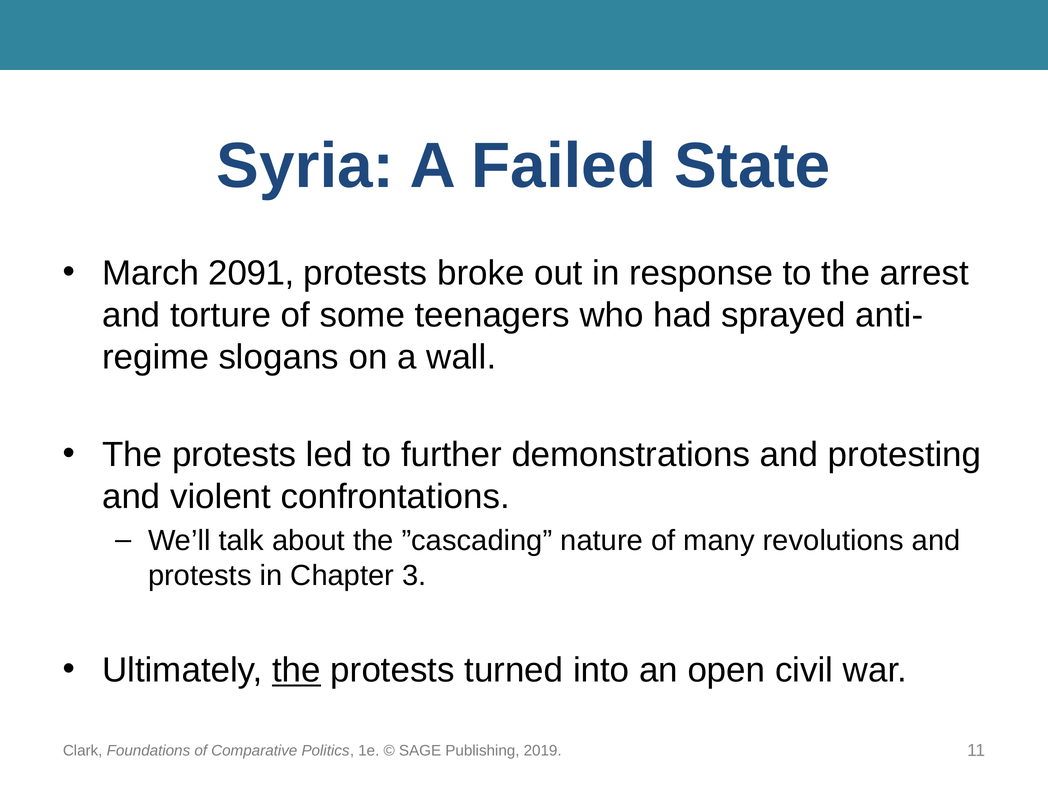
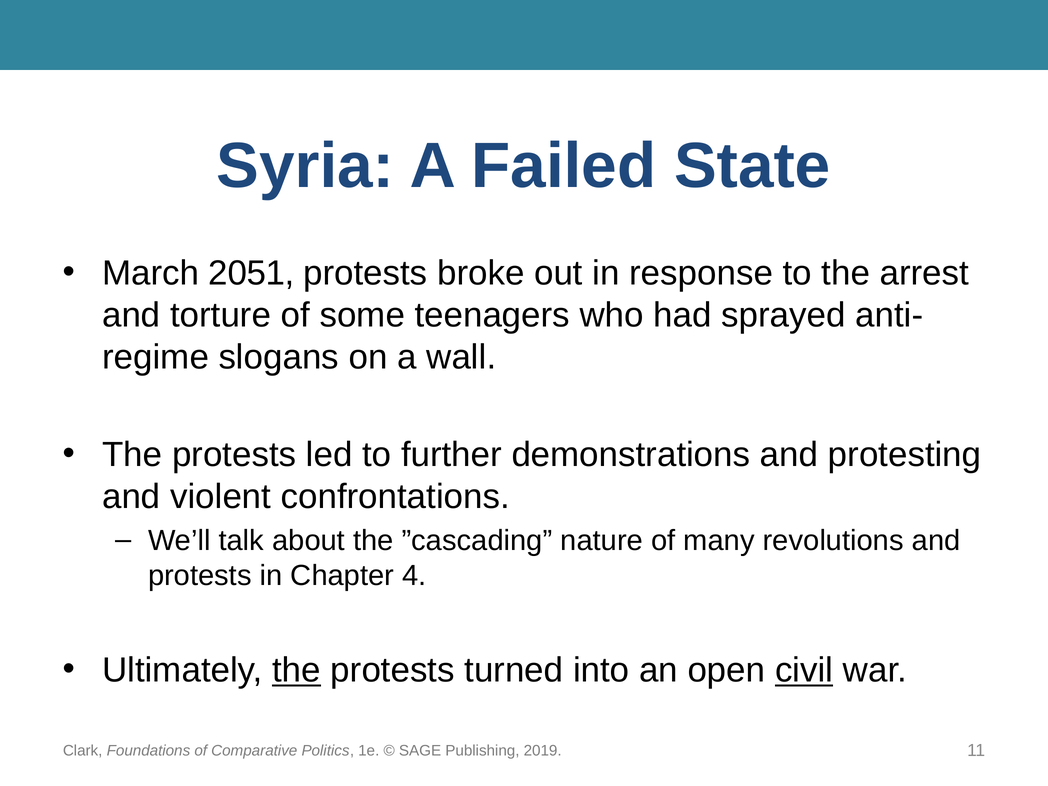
2091: 2091 -> 2051 (251, 273)
3: 3 -> 4 (414, 576)
civil underline: none -> present (804, 670)
